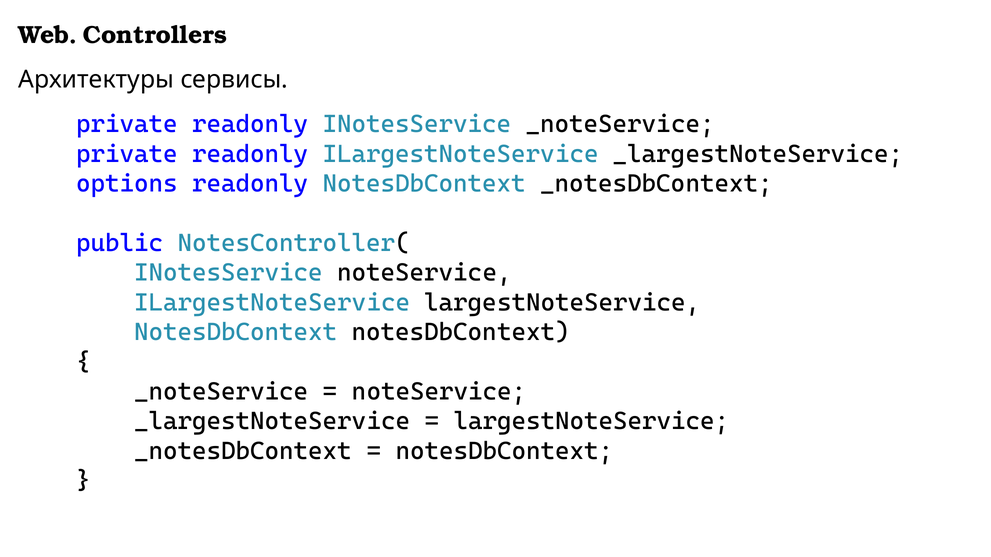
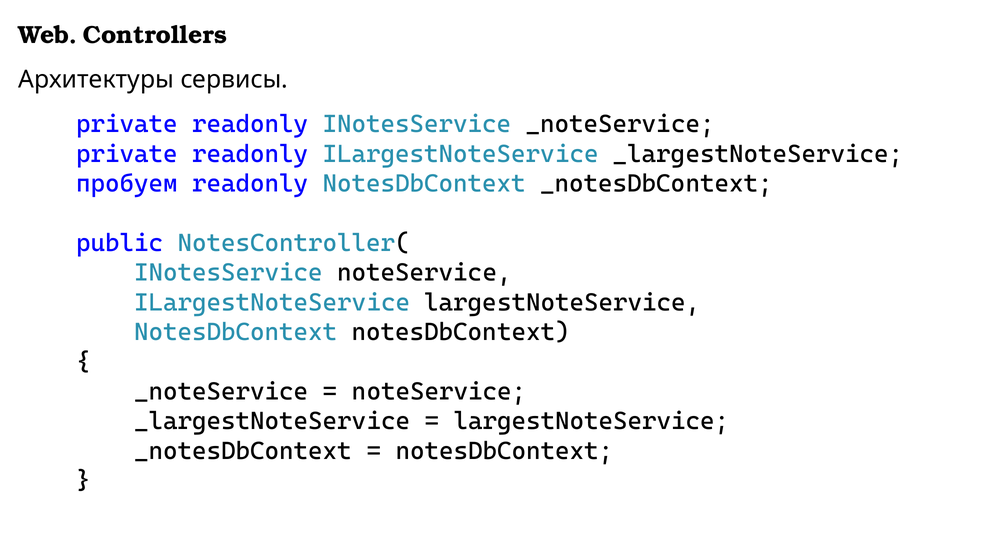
options: options -> пробуем (127, 184)
